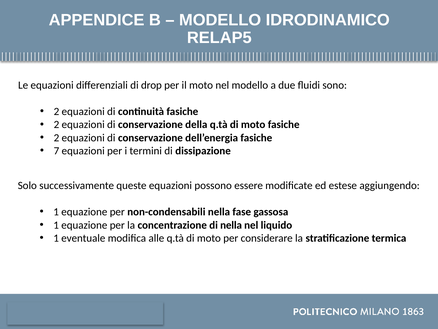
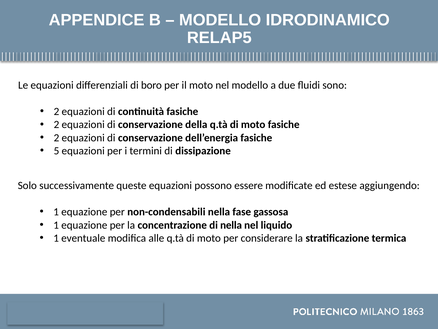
drop: drop -> boro (151, 85)
7: 7 -> 5 (56, 151)
